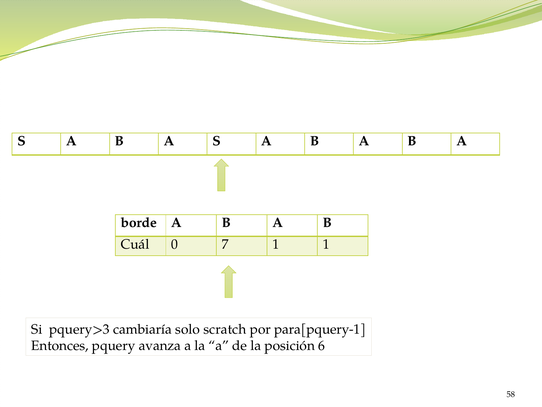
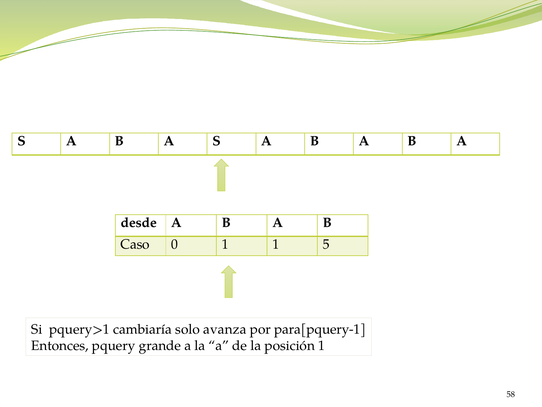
borde: borde -> desde (139, 222)
Cuál: Cuál -> Caso (135, 244)
0 7: 7 -> 1 (225, 244)
1 1: 1 -> 5 (326, 244)
pquery>3: pquery>3 -> pquery>1 (79, 329)
scratch: scratch -> avanza (225, 329)
avanza: avanza -> grande (160, 345)
posición 6: 6 -> 1 (322, 345)
